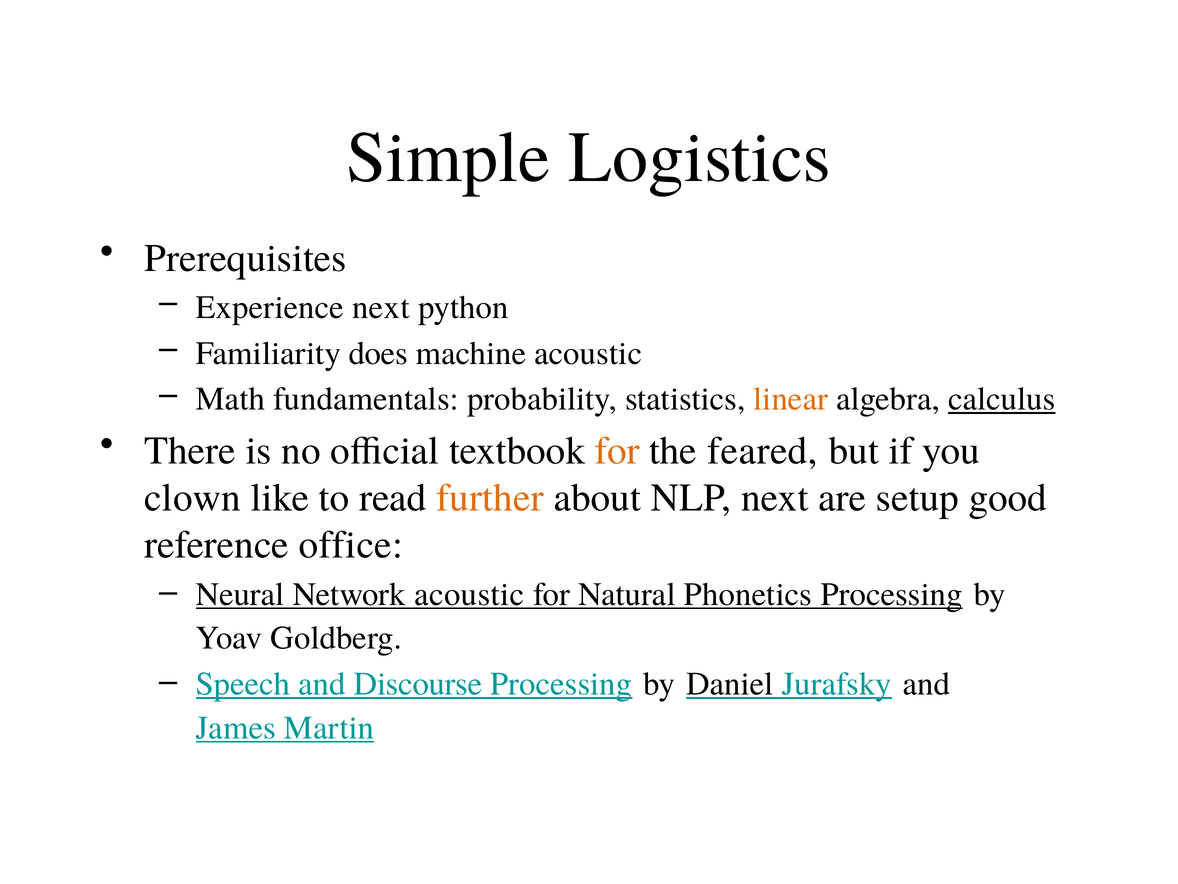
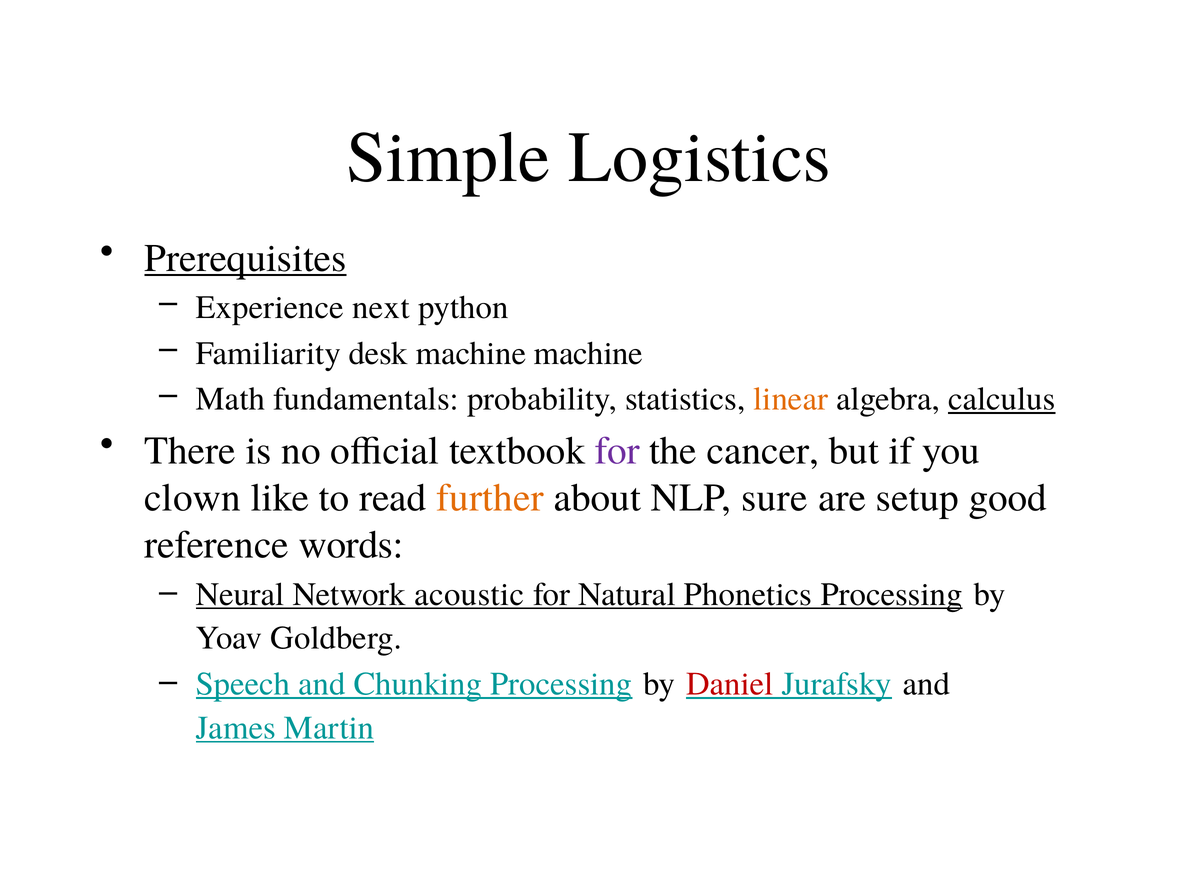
Prerequisites underline: none -> present (245, 258)
does: does -> desk (378, 353)
machine acoustic: acoustic -> machine (588, 353)
for colour: orange -> purple (617, 450)
feared: feared -> cancer (763, 450)
NLP next: next -> sure (775, 498)
office: office -> words (351, 545)
Discourse: Discourse -> Chunking (418, 684)
Daniel colour: black -> red (730, 684)
